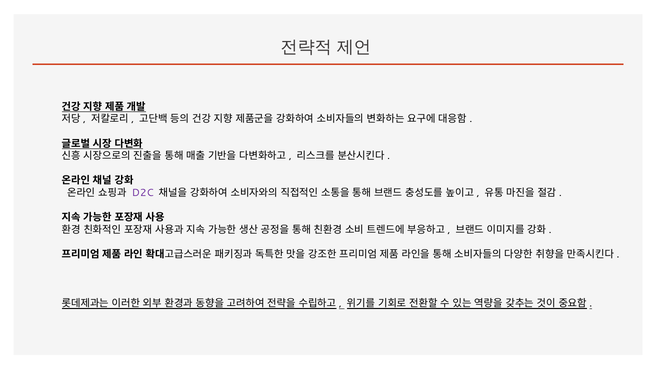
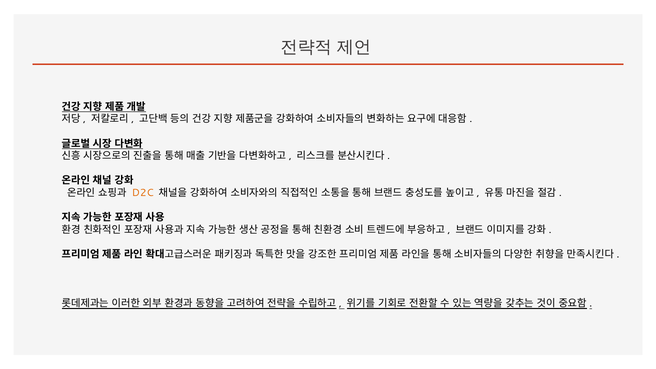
D2C colour: purple -> orange (143, 193)
